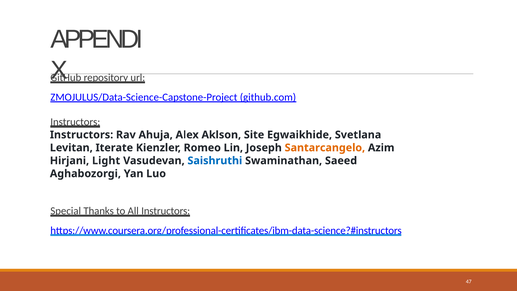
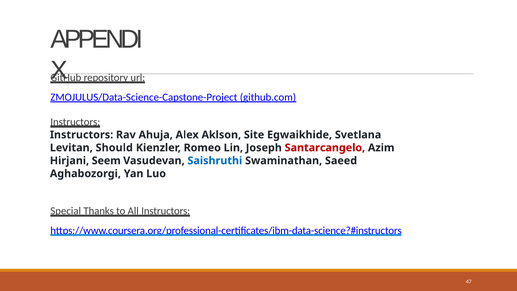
Iterate: Iterate -> Should (114, 148)
Santarcangelo colour: orange -> red (325, 148)
Light: Light -> Seem (106, 161)
